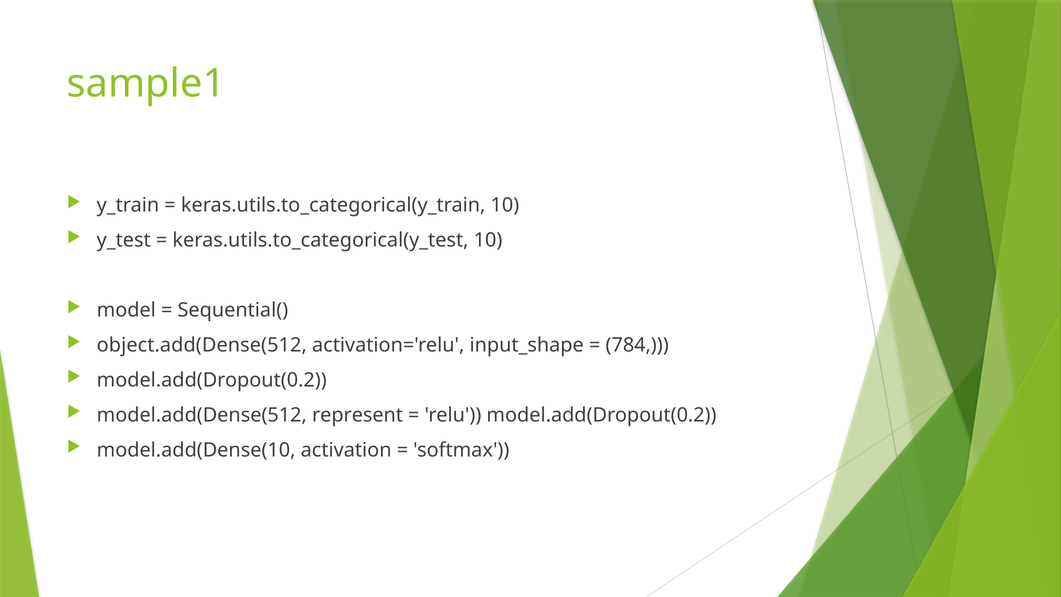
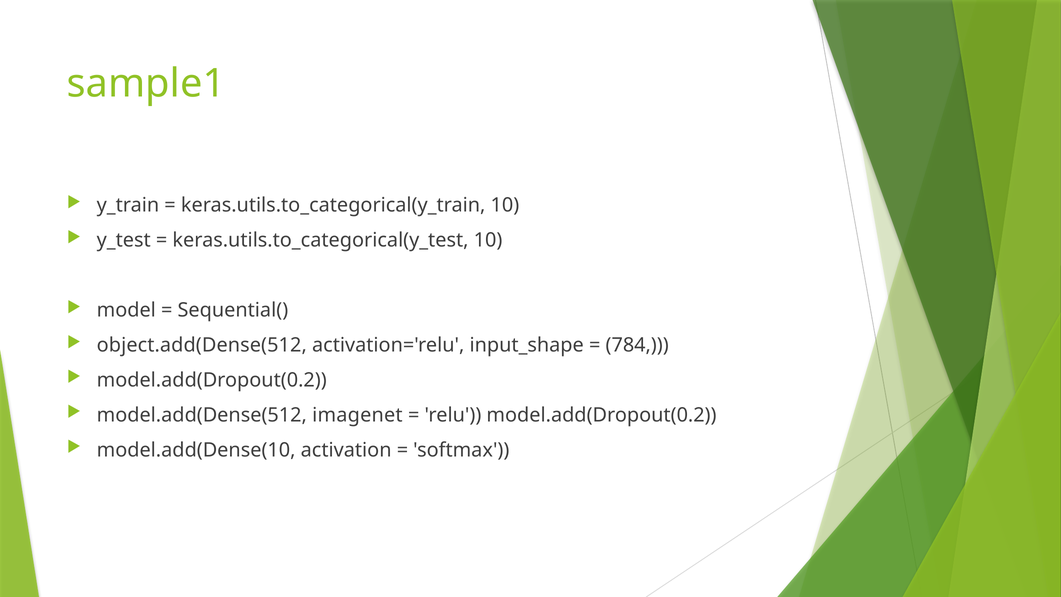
represent: represent -> imagenet (357, 415)
